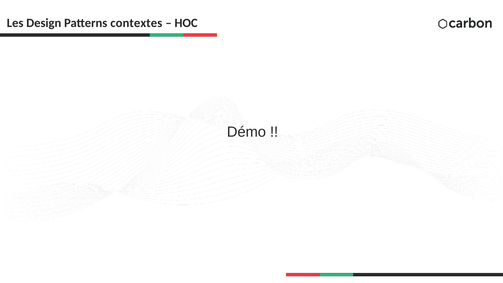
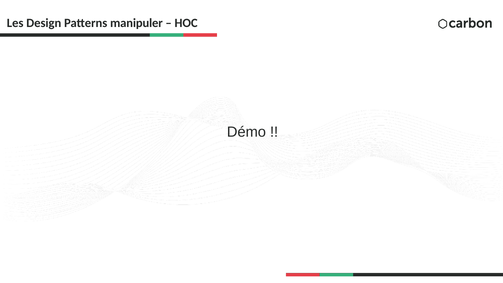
contextes: contextes -> manipuler (136, 23)
